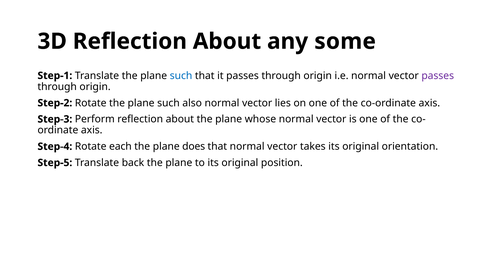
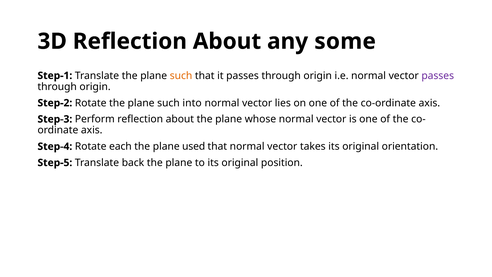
such colour: blue -> orange (181, 76)
also: also -> into (192, 103)
does: does -> used (194, 146)
